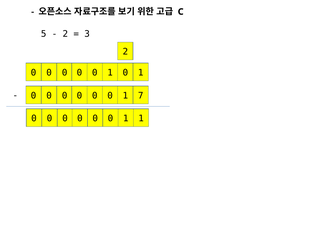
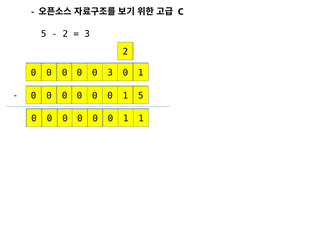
1: 1 -> 3 (110, 73)
0 0 1 7: 7 -> 5 (141, 96)
